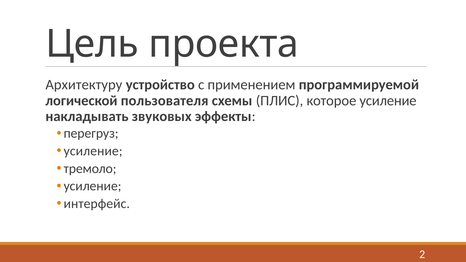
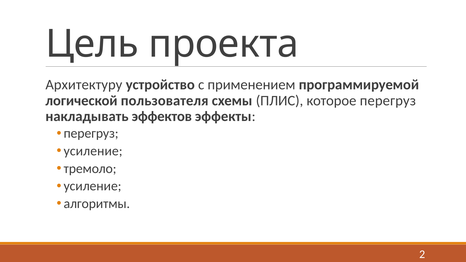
которое усиление: усиление -> перегруз (388, 101)
звуковых: звуковых -> эффектов (162, 116)
интерфейс: интерфейс -> алгоритмы (97, 204)
